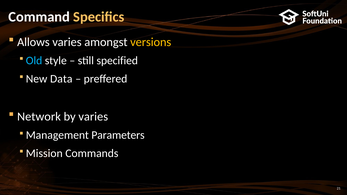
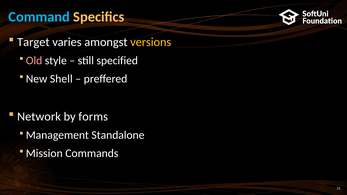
Command colour: white -> light blue (39, 17)
Allows: Allows -> Target (33, 42)
Old colour: light blue -> pink (34, 61)
Data: Data -> Shell (61, 79)
by varies: varies -> forms (93, 117)
Parameters: Parameters -> Standalone (118, 135)
